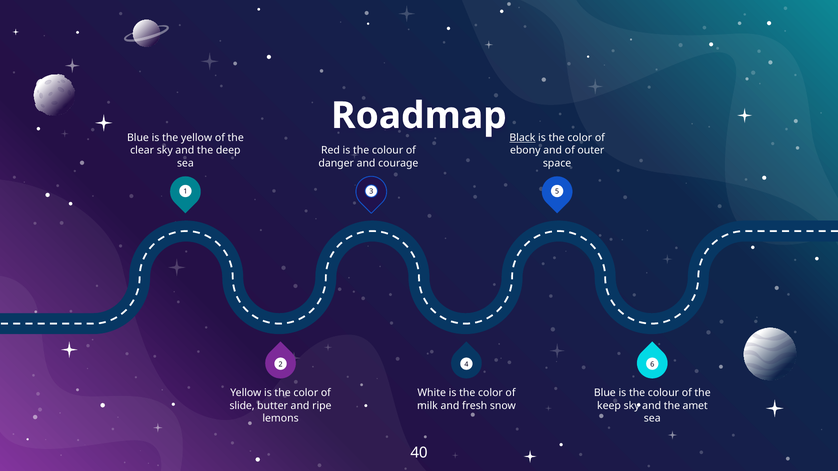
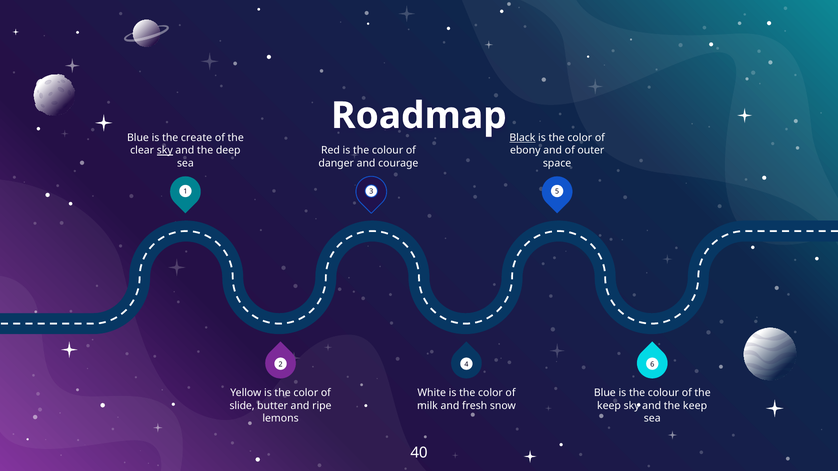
the yellow: yellow -> create (197, 138)
sky underline: none -> present (165, 151)
and the amet: amet -> keep (695, 406)
